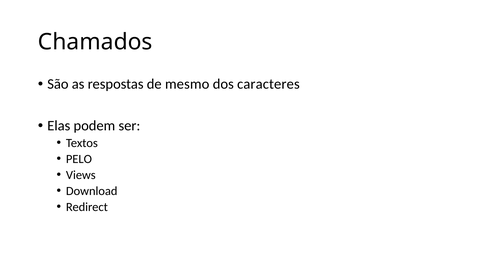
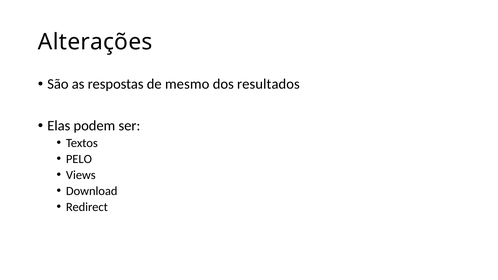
Chamados: Chamados -> Alterações (95, 42)
caracteres: caracteres -> resultados (268, 84)
